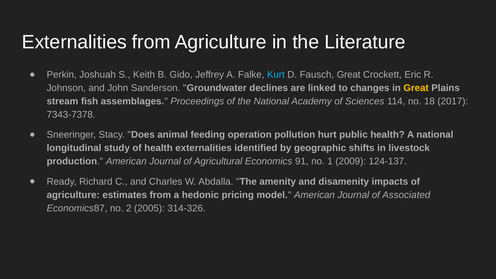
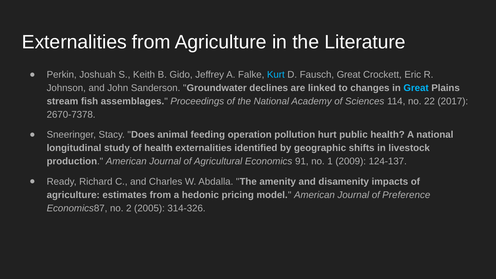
Great colour: yellow -> light blue (416, 88)
18: 18 -> 22 (429, 101)
7343-7378: 7343-7378 -> 2670-7378 (71, 115)
Associated: Associated -> Preference (406, 195)
